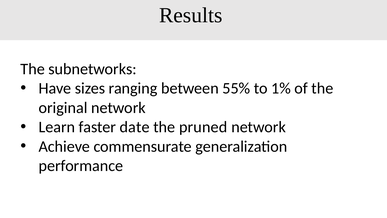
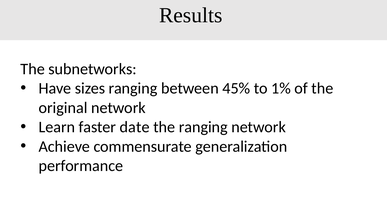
55%: 55% -> 45% (236, 88)
the pruned: pruned -> ranging (203, 127)
